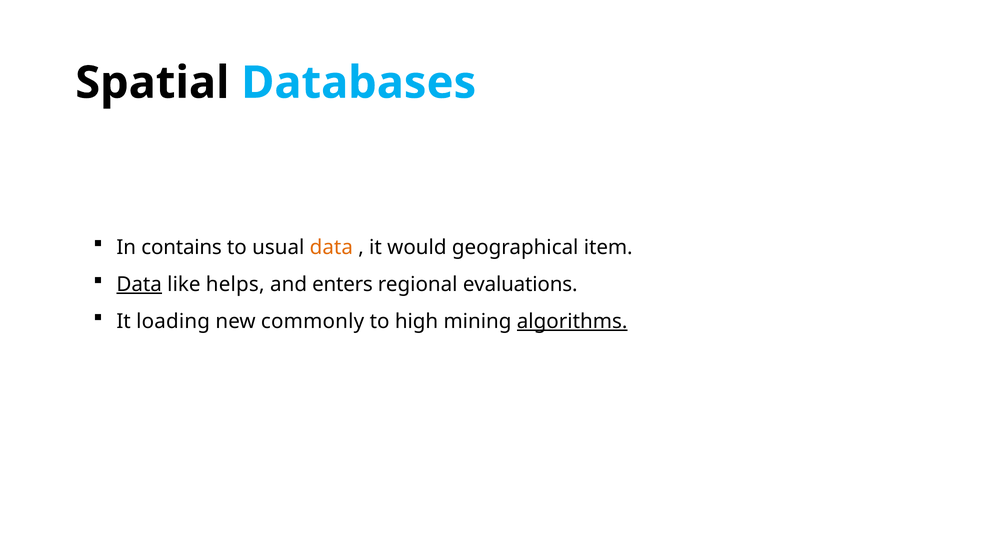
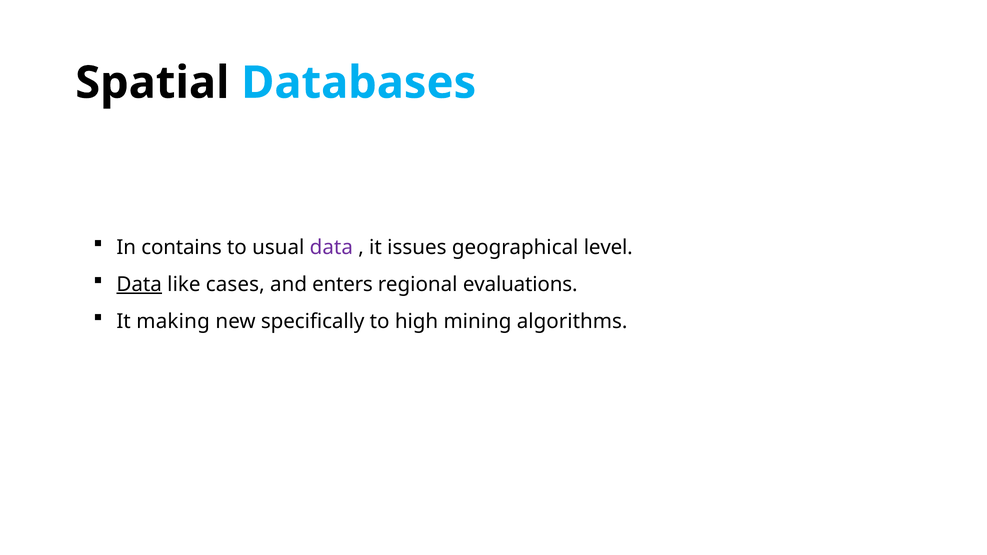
data colour: orange -> purple (331, 247)
would: would -> issues (417, 247)
item: item -> level (608, 247)
helps: helps -> cases (235, 284)
loading: loading -> making (173, 321)
commonly: commonly -> specifically (313, 321)
algorithms underline: present -> none (572, 321)
